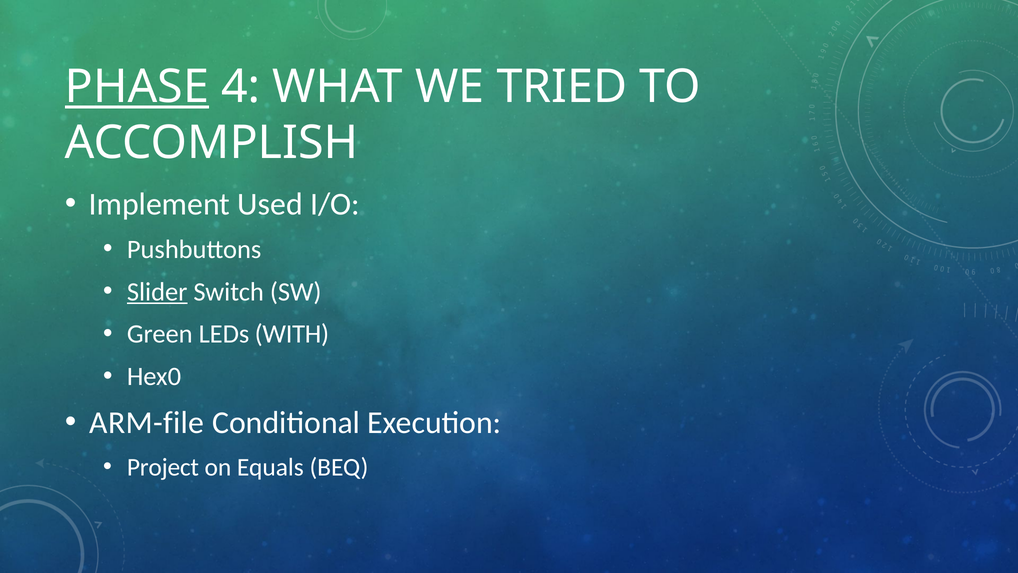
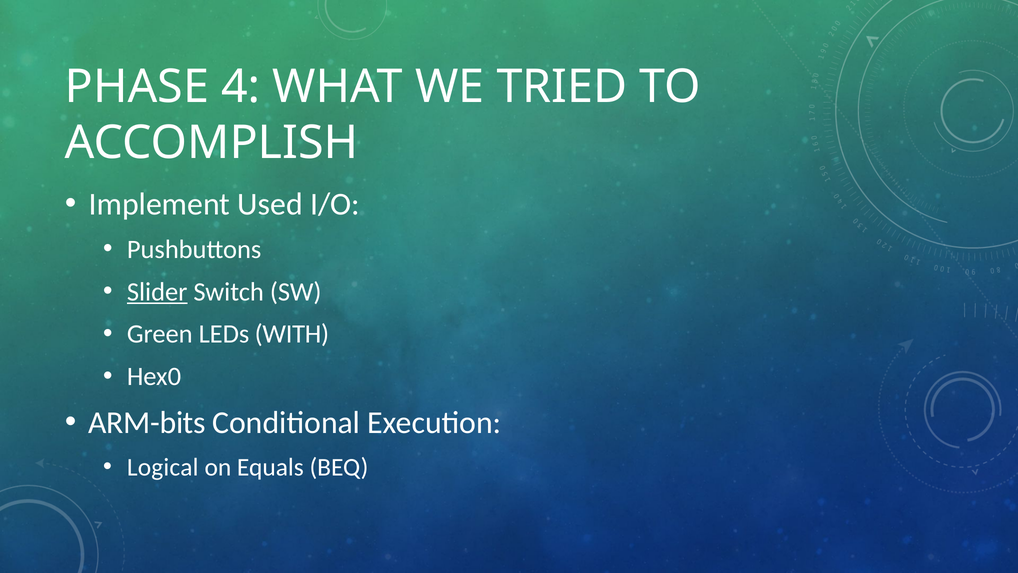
PHASE underline: present -> none (137, 87)
ARM-file: ARM-file -> ARM-bits (147, 422)
Project: Project -> Logical (163, 467)
